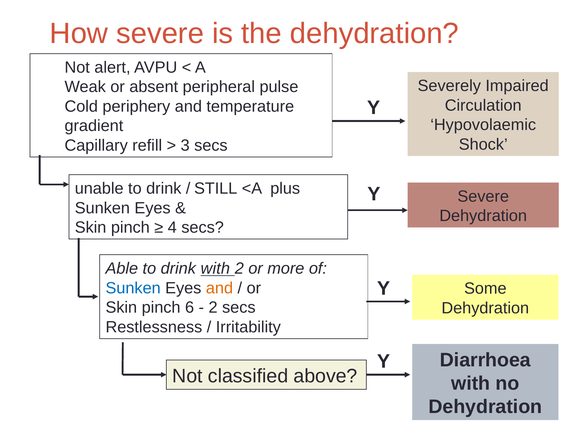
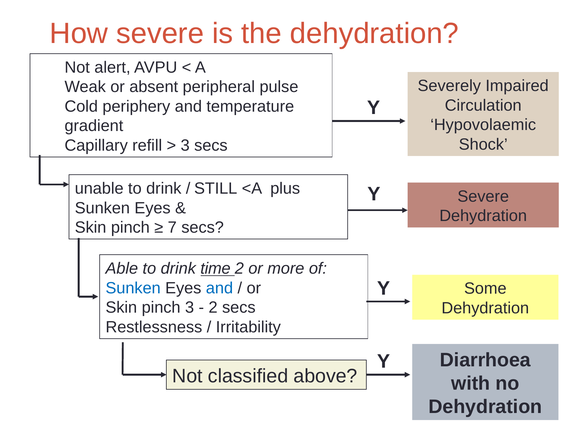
4: 4 -> 7 (172, 227)
drink with: with -> time (215, 268)
and colour: orange -> blue (219, 288)
pinch 6: 6 -> 3 (190, 307)
